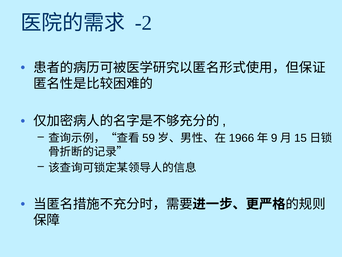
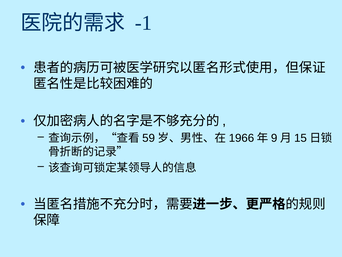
-2: -2 -> -1 (143, 23)
